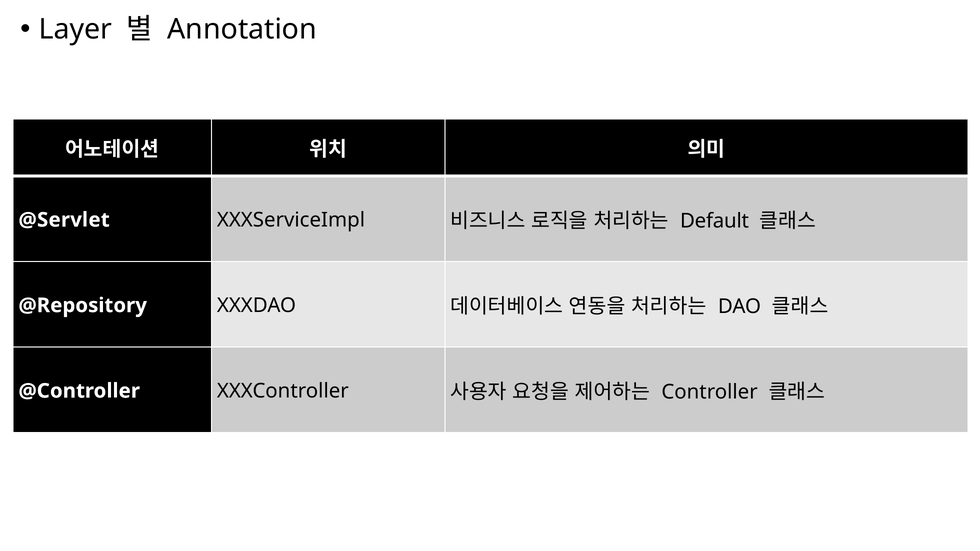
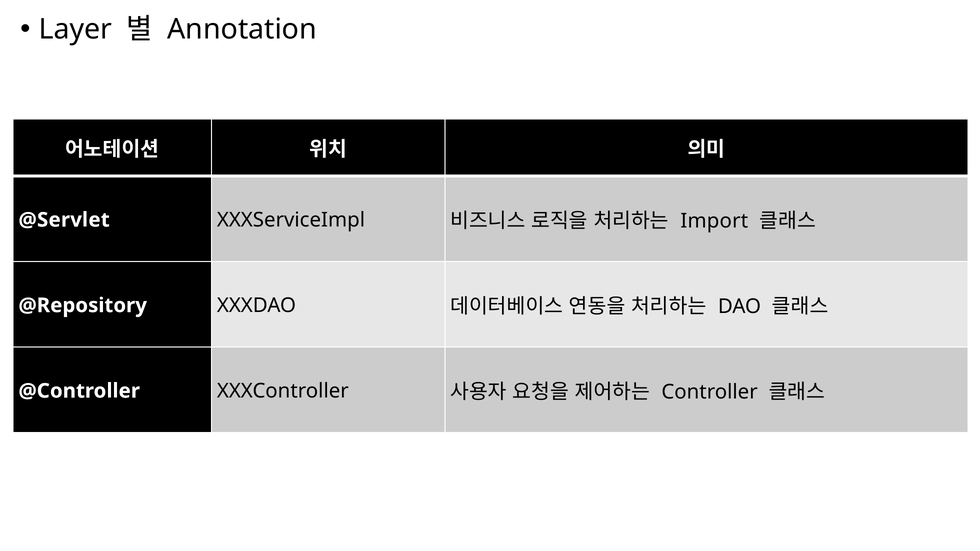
Default: Default -> Import (714, 221)
